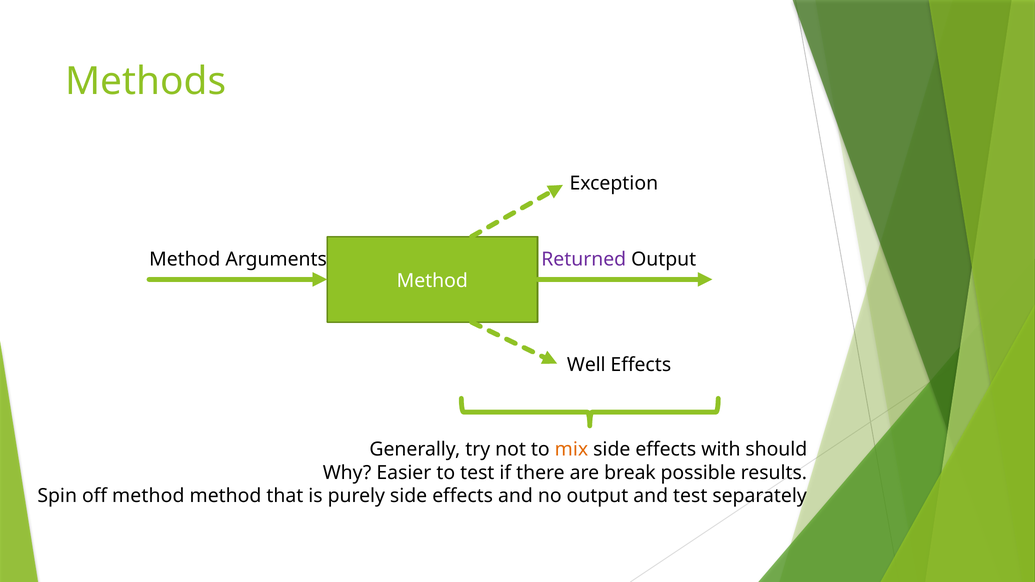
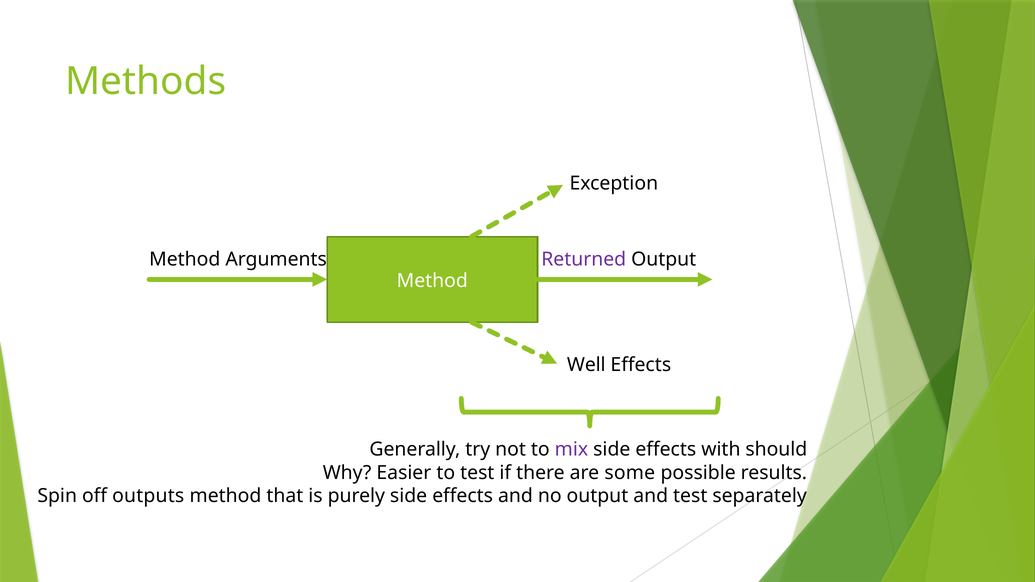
mix colour: orange -> purple (571, 450)
break: break -> some (630, 473)
off method: method -> outputs (148, 496)
